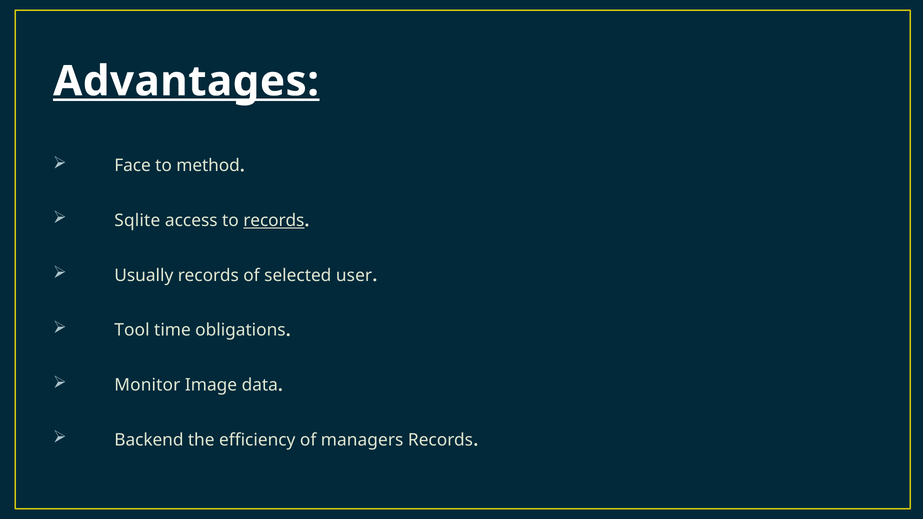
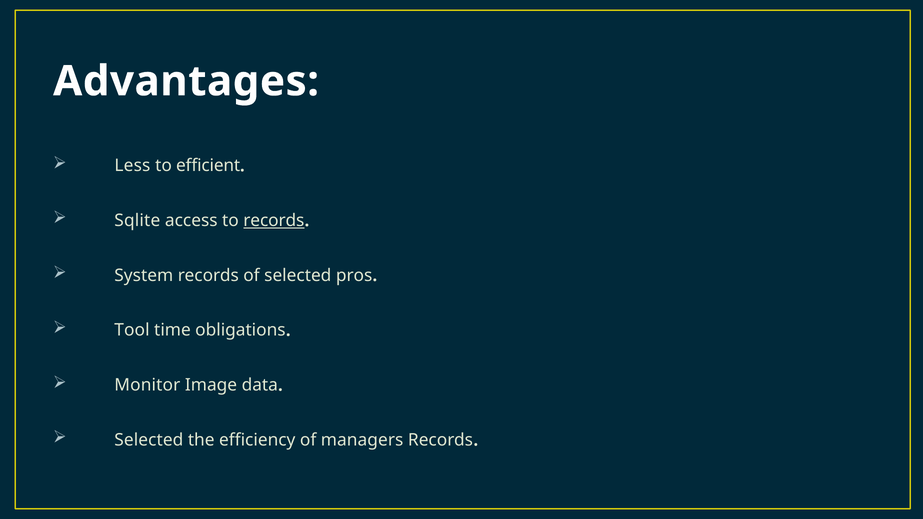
Advantages underline: present -> none (186, 81)
Face: Face -> Less (132, 166)
method: method -> efficient (208, 166)
Usually: Usually -> System (144, 275)
user: user -> pros (354, 275)
Backend: Backend -> Selected (149, 440)
